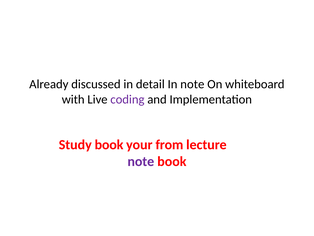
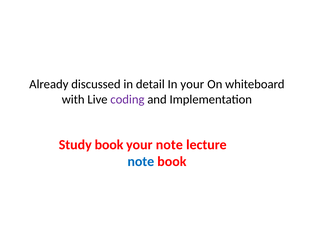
In note: note -> your (192, 84)
your from: from -> note (169, 144)
note colour: purple -> blue (141, 161)
